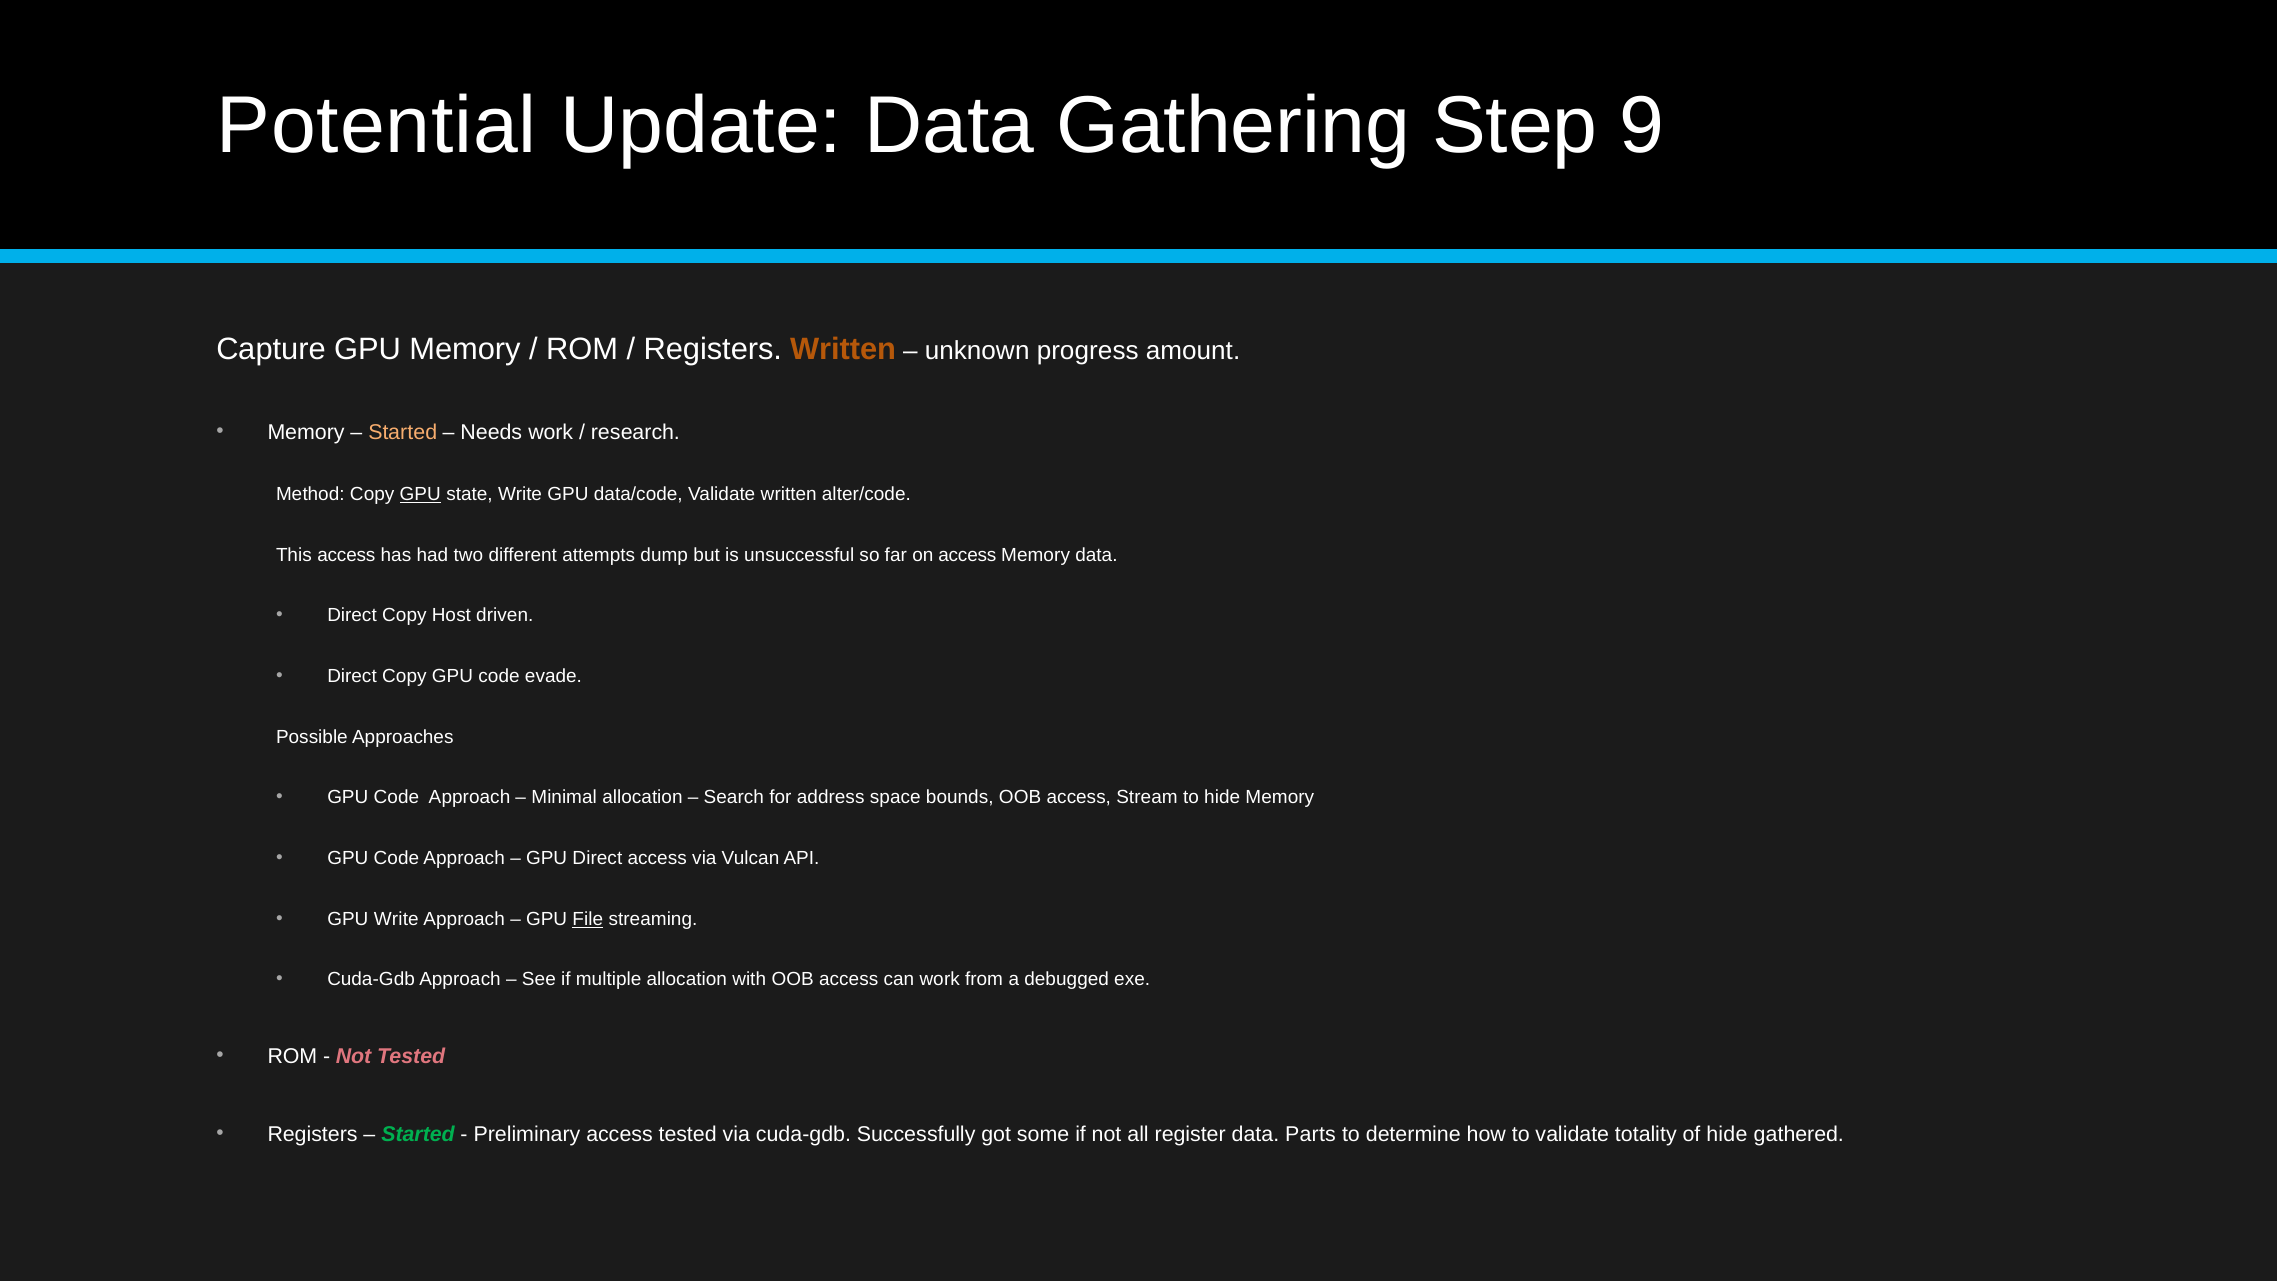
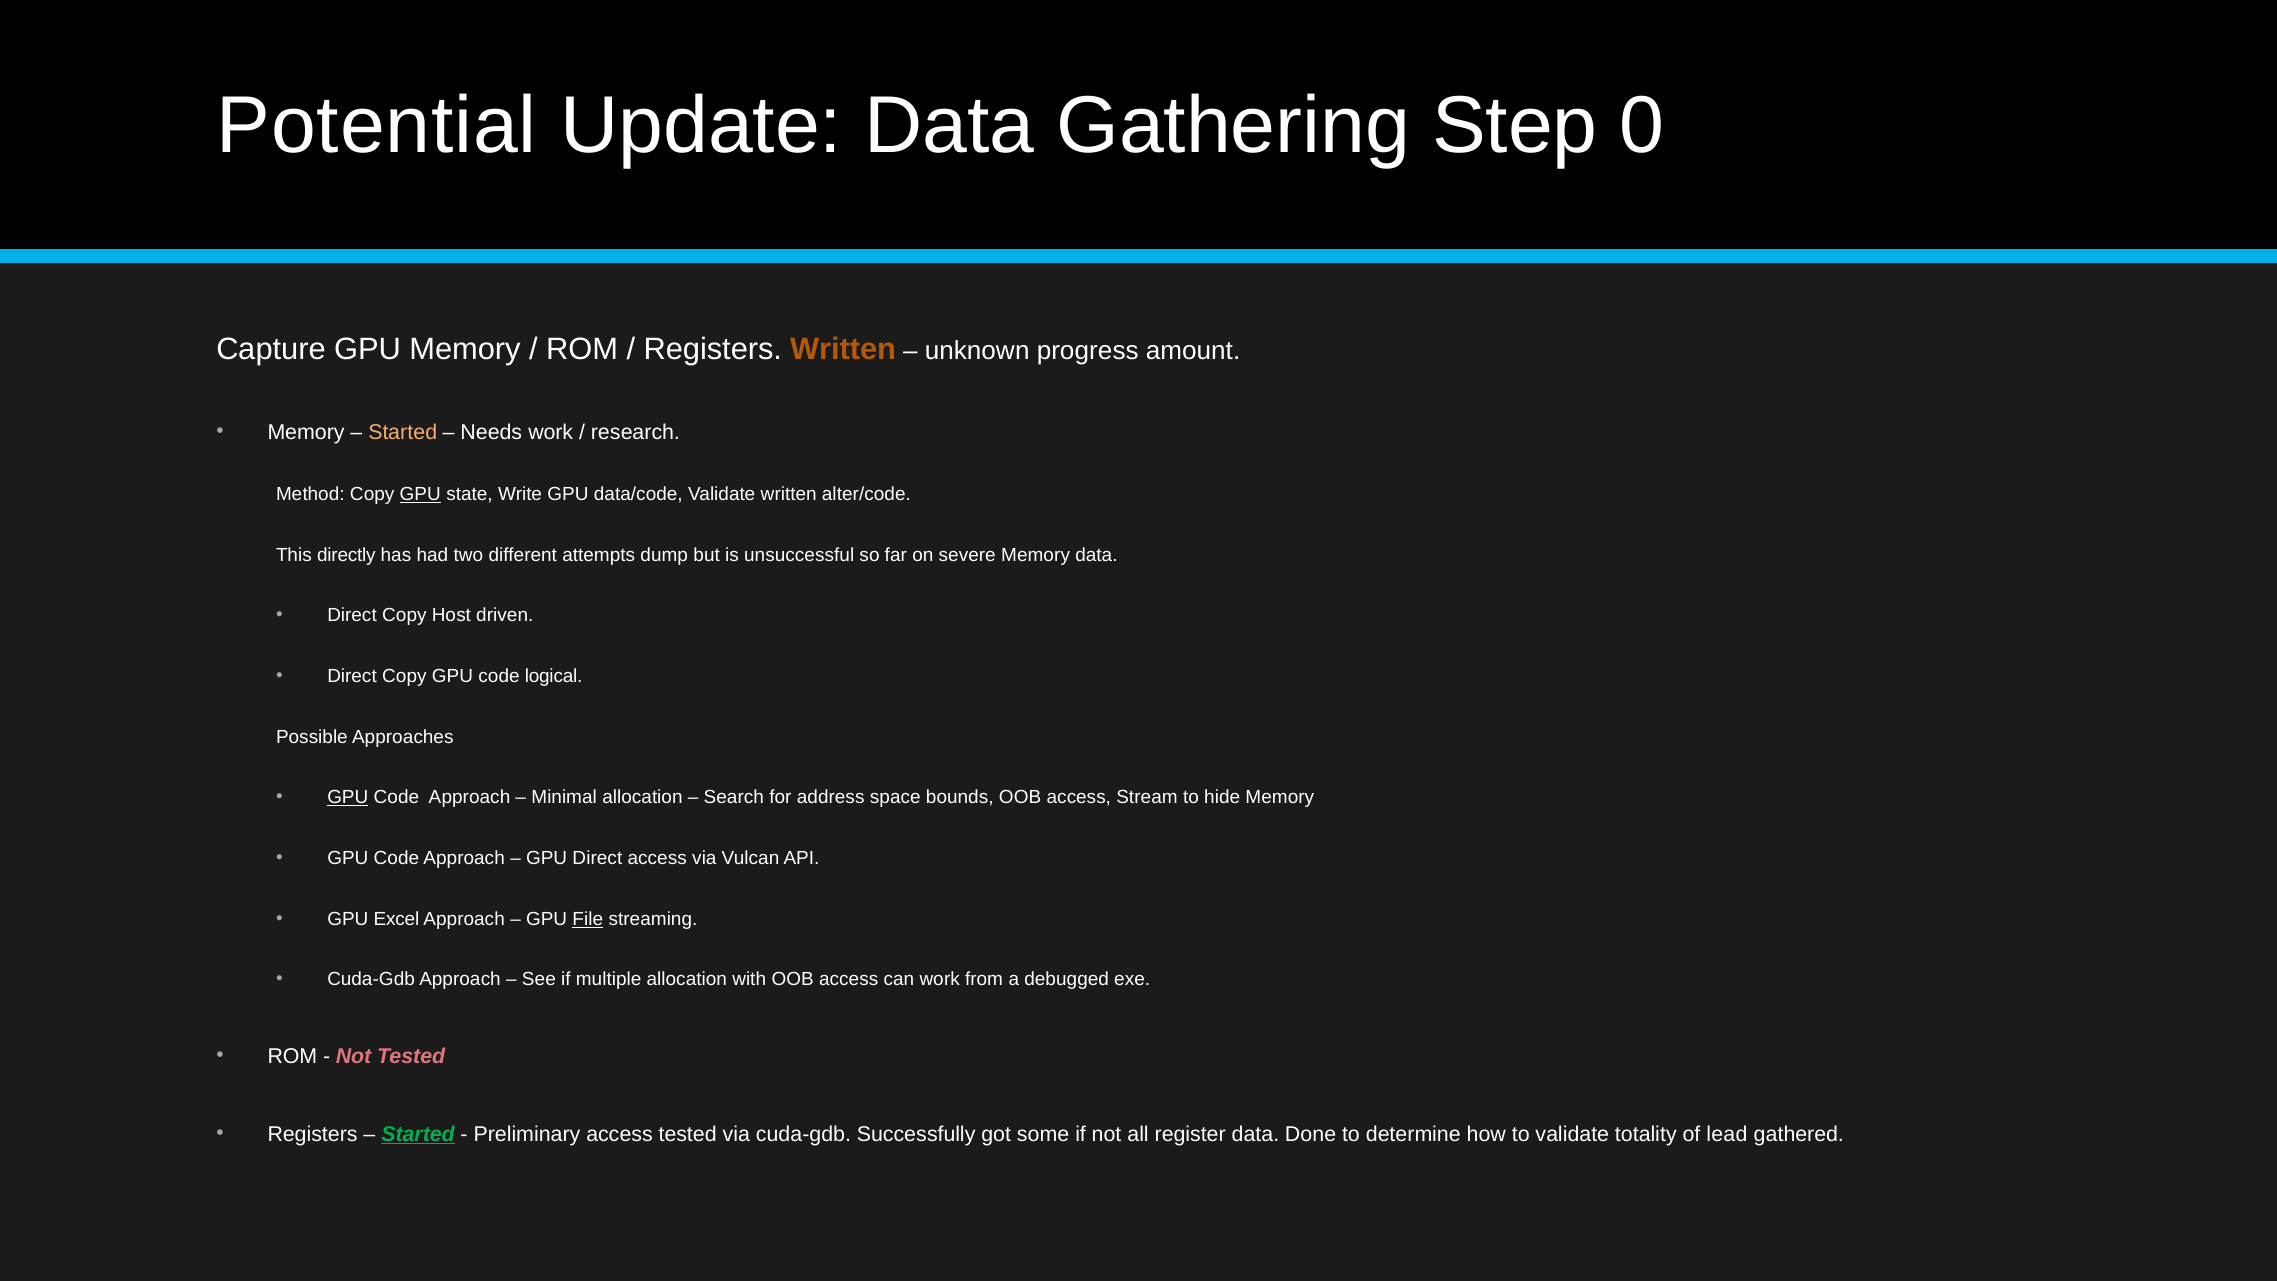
9: 9 -> 0 (1642, 126)
This access: access -> directly (346, 555)
on access: access -> severe (967, 555)
evade: evade -> logical (554, 676)
GPU underline: none -> present (348, 798)
GPU Write: Write -> Excel (396, 919)
Started underline: none -> present (418, 1134)
Parts: Parts -> Done (1311, 1134)
of hide: hide -> lead (1727, 1134)
